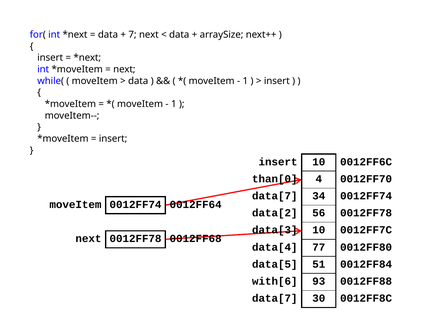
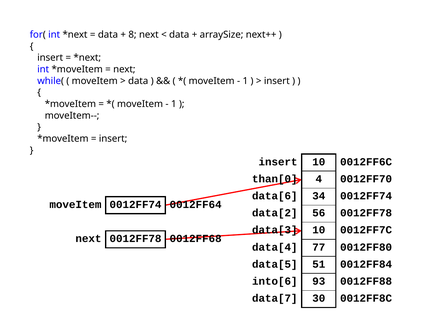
7: 7 -> 8 (133, 35)
data[7: data[7 -> data[6 (275, 196)
with[6: with[6 -> into[6 (275, 281)
